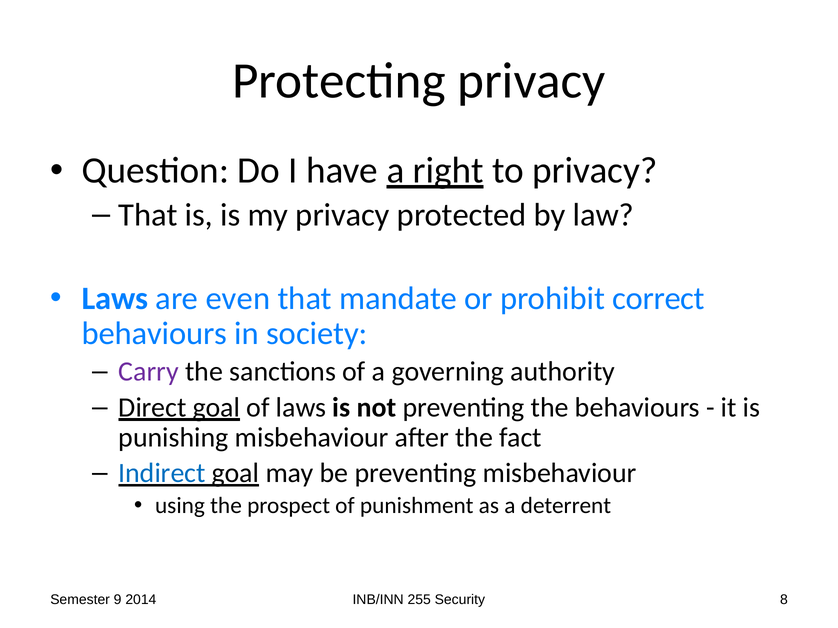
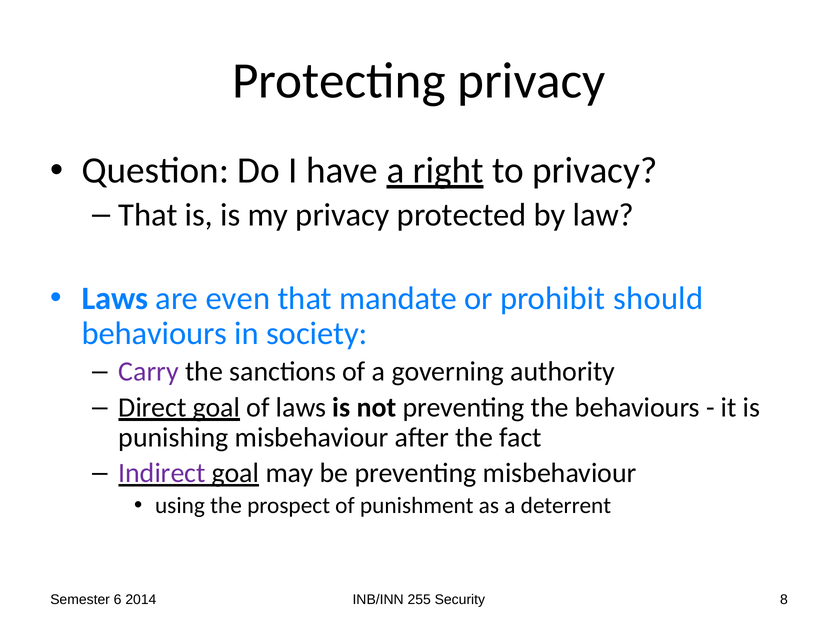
correct: correct -> should (658, 299)
Indirect colour: blue -> purple (162, 474)
9: 9 -> 6 (118, 600)
